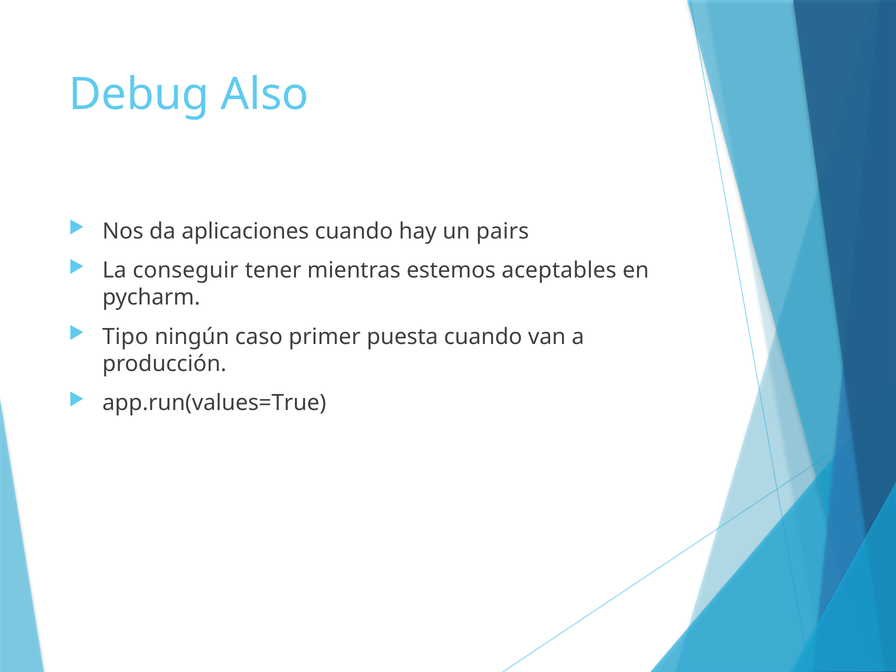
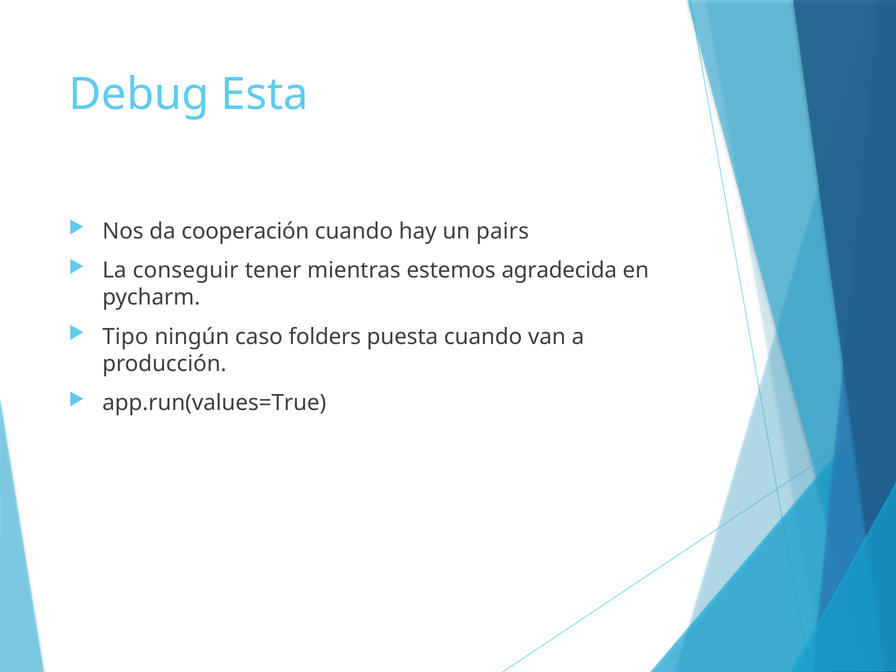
Also: Also -> Esta (265, 94)
aplicaciones: aplicaciones -> cooperación (245, 231)
aceptables: aceptables -> agradecida (559, 271)
primer: primer -> folders (325, 337)
